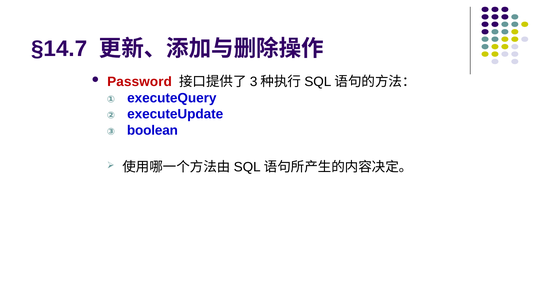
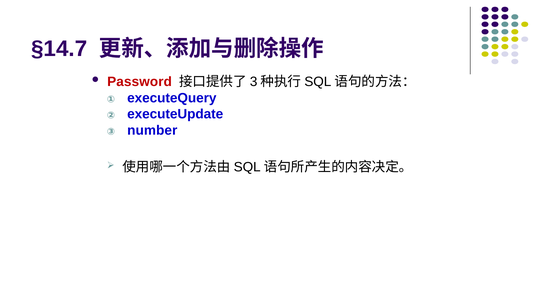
boolean: boolean -> number (152, 130)
